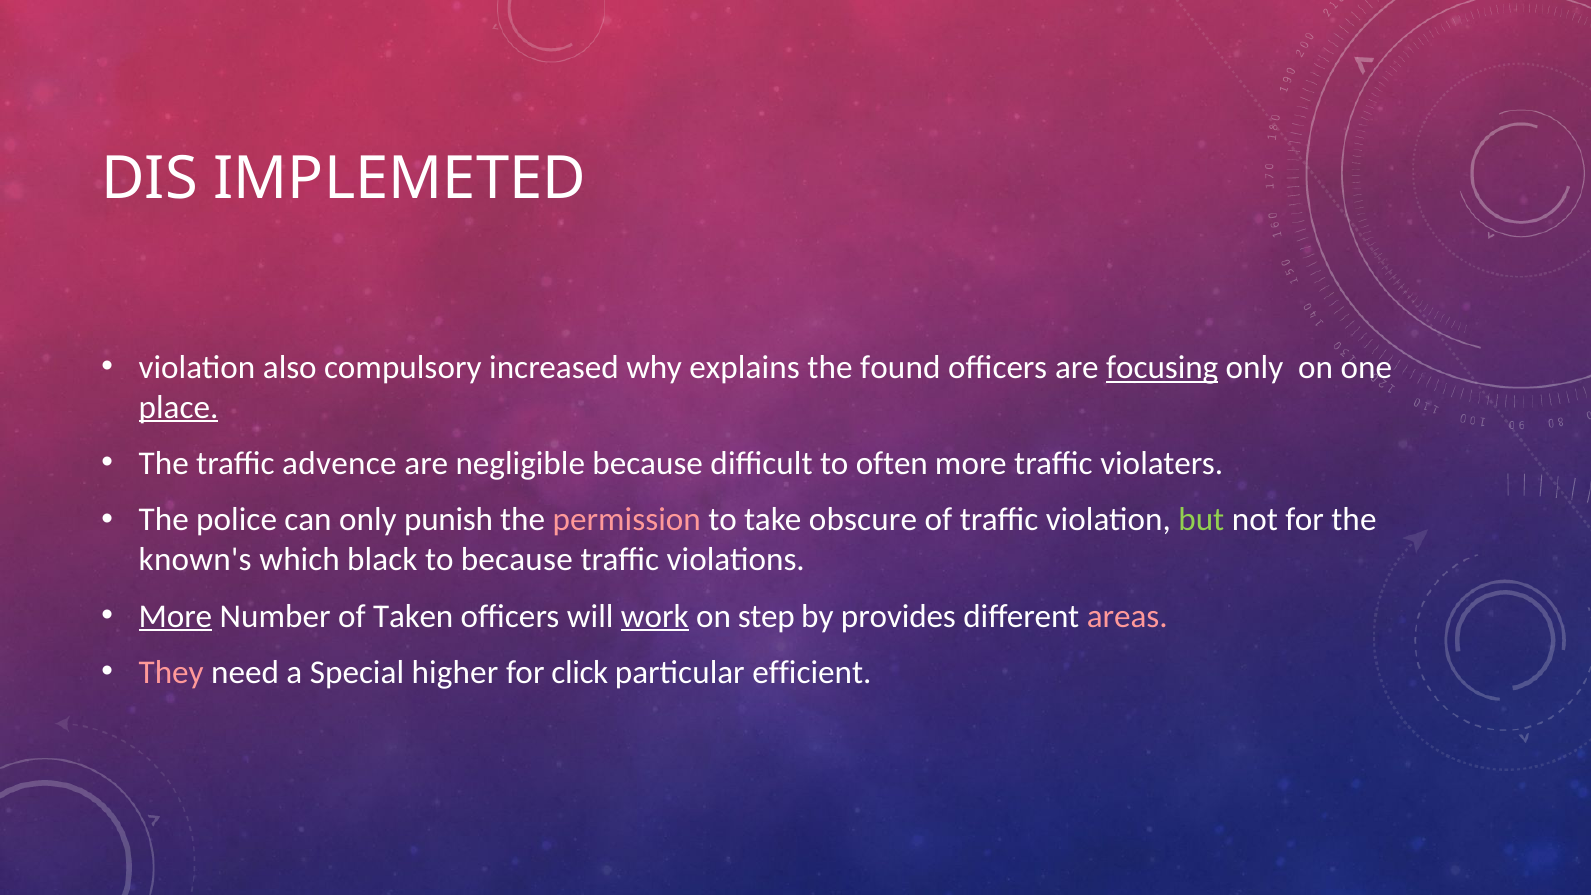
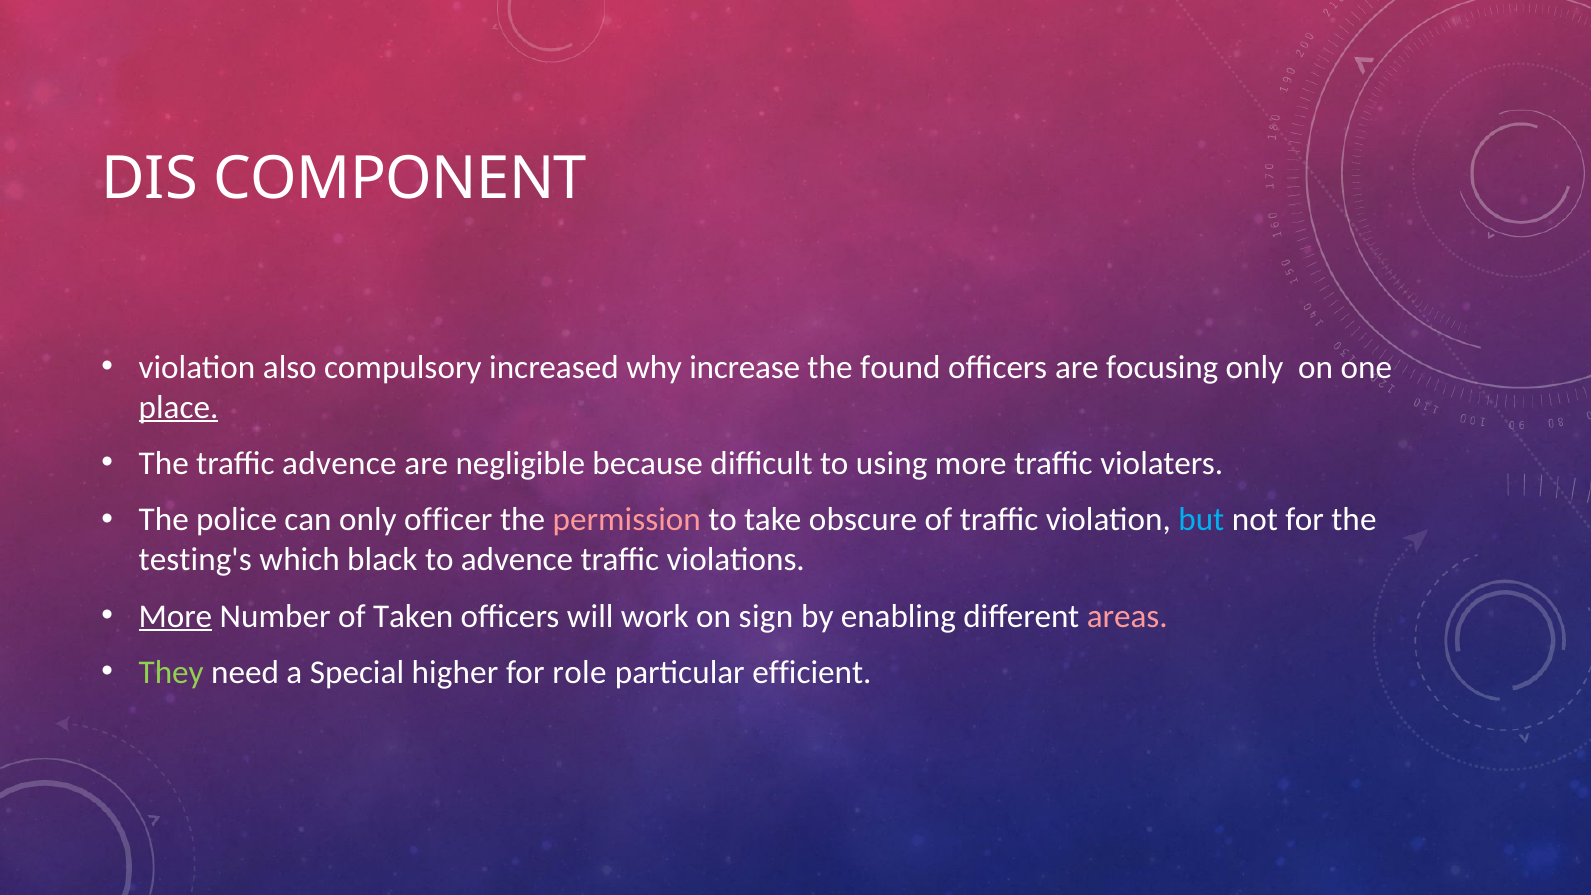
IMPLEMETED: IMPLEMETED -> COMPONENT (400, 179)
explains: explains -> increase (745, 367)
focusing underline: present -> none (1162, 367)
often: often -> using (892, 464)
punish: punish -> officer (448, 520)
but colour: light green -> light blue (1201, 520)
known's: known's -> testing's (195, 560)
to because: because -> advence (517, 560)
work underline: present -> none (655, 616)
step: step -> sign (766, 616)
provides: provides -> enabling (898, 616)
They colour: pink -> light green (171, 672)
click: click -> role (580, 672)
